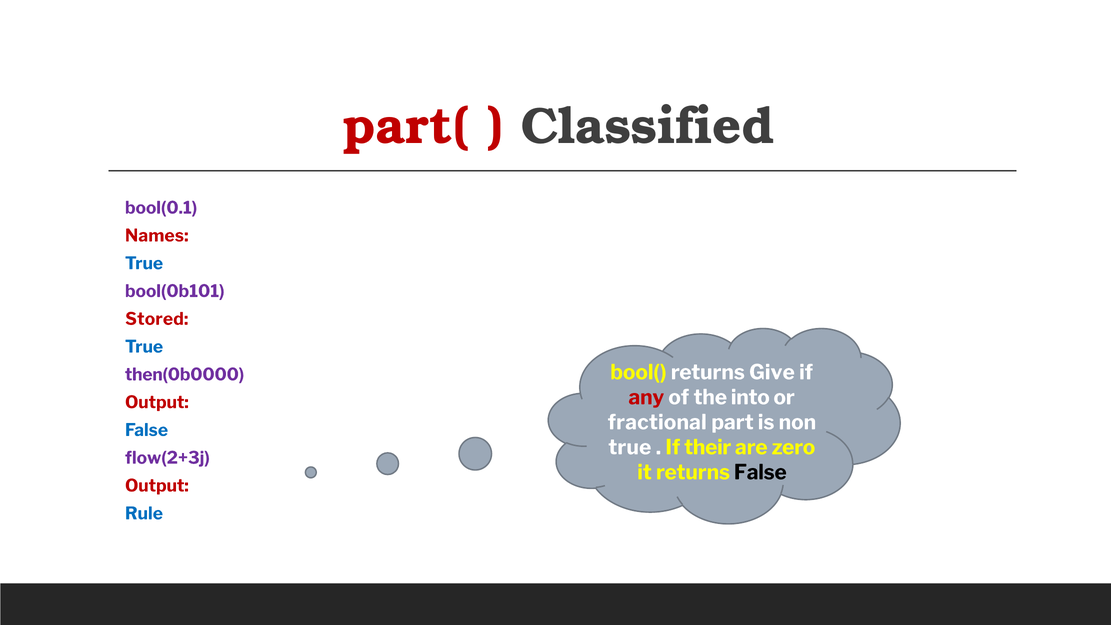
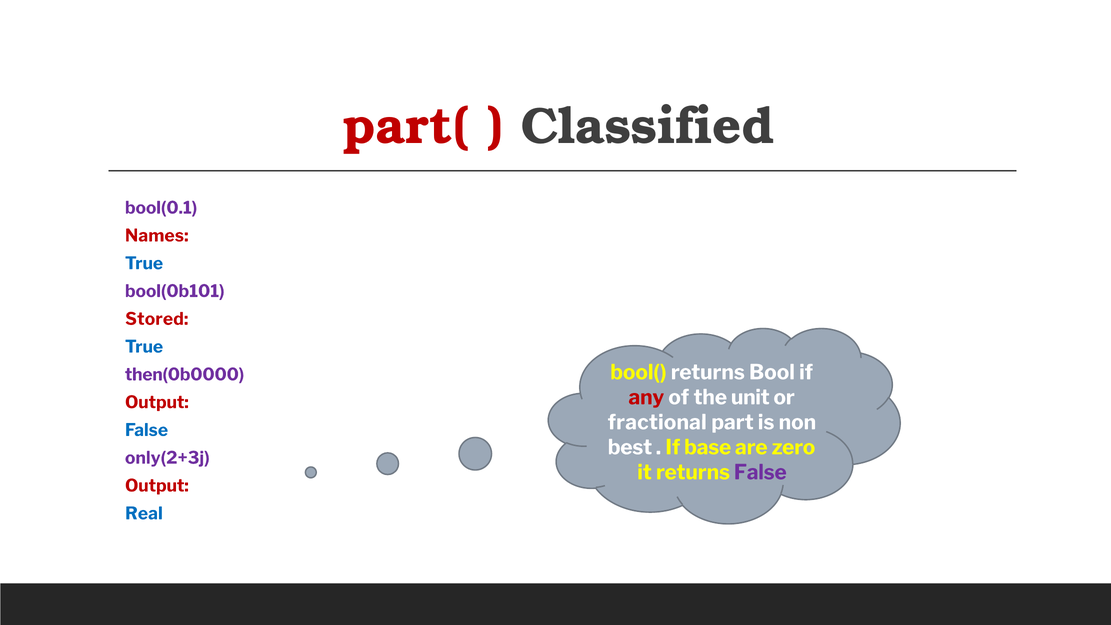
Give: Give -> Bool (772, 372)
into: into -> unit (750, 397)
true: true -> best (630, 447)
their: their -> base (708, 447)
flow(2+3j: flow(2+3j -> only(2+3j (167, 458)
False colour: black -> purple (760, 472)
Rule: Rule -> Real (144, 514)
